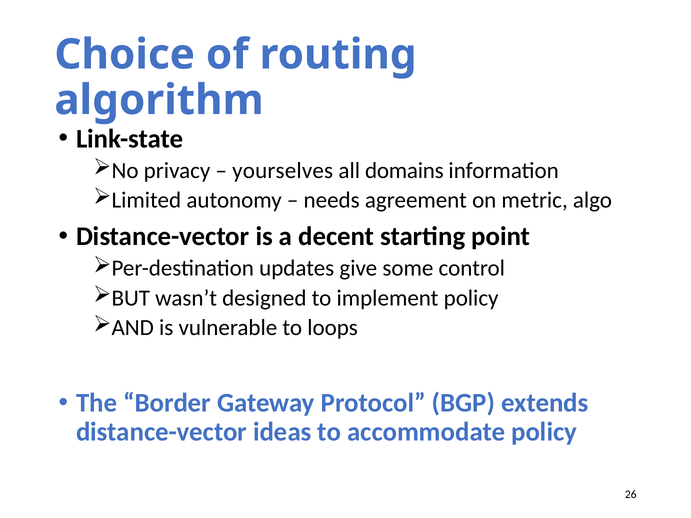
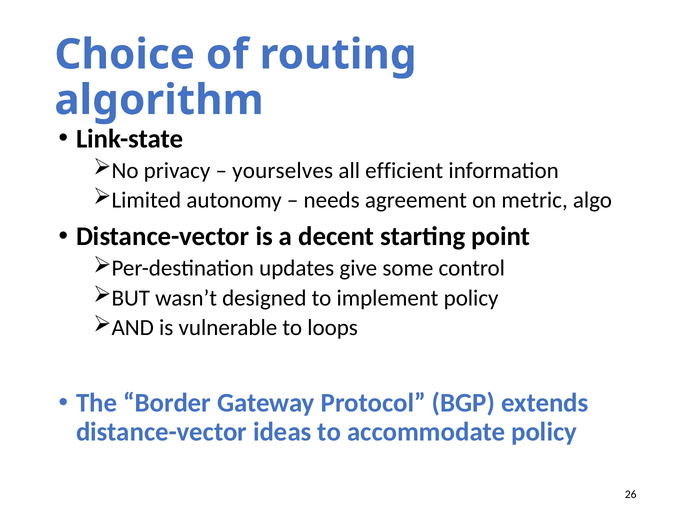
domains: domains -> efficient (404, 171)
